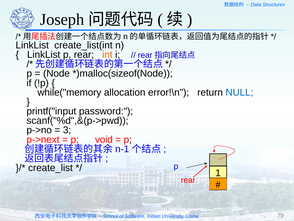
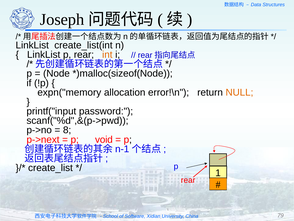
while("memory: while("memory -> expn("memory (69, 92)
NULL colour: blue -> orange (239, 92)
3: 3 -> 8 (67, 130)
